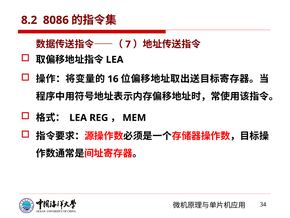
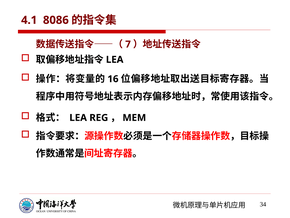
8.2: 8.2 -> 4.1 (29, 20)
